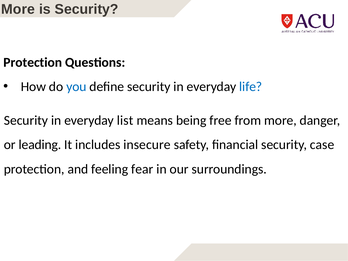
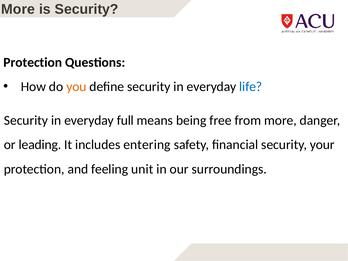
you colour: blue -> orange (76, 87)
list: list -> full (125, 120)
insecure: insecure -> entering (147, 145)
case: case -> your (322, 145)
fear: fear -> unit (142, 169)
